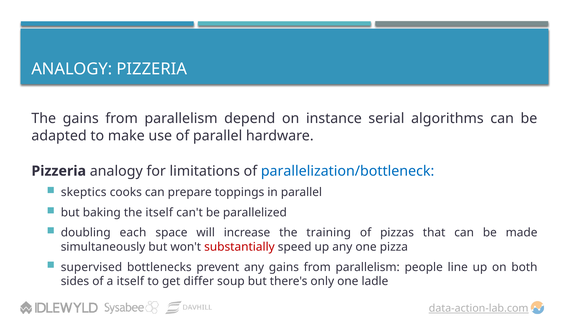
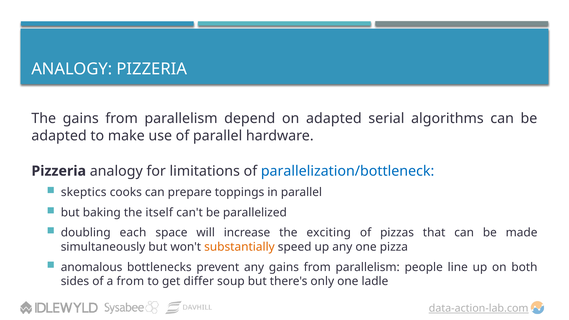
on instance: instance -> adapted (334, 119)
training: training -> exciting (329, 233)
substantially colour: red -> orange (239, 247)
supervised: supervised -> anomalous (92, 267)
a itself: itself -> from (130, 281)
